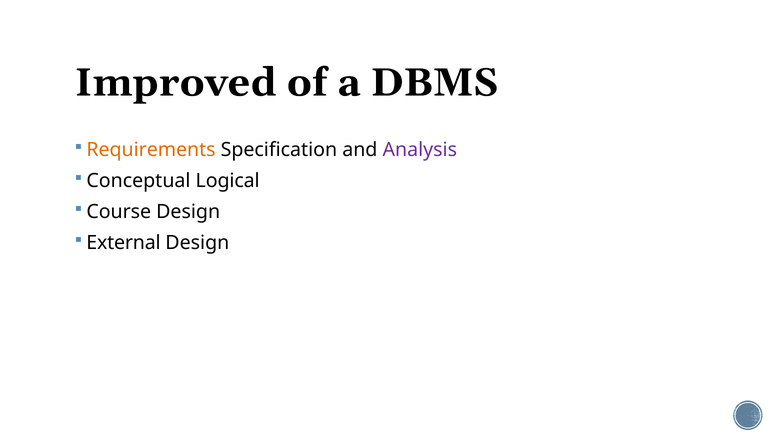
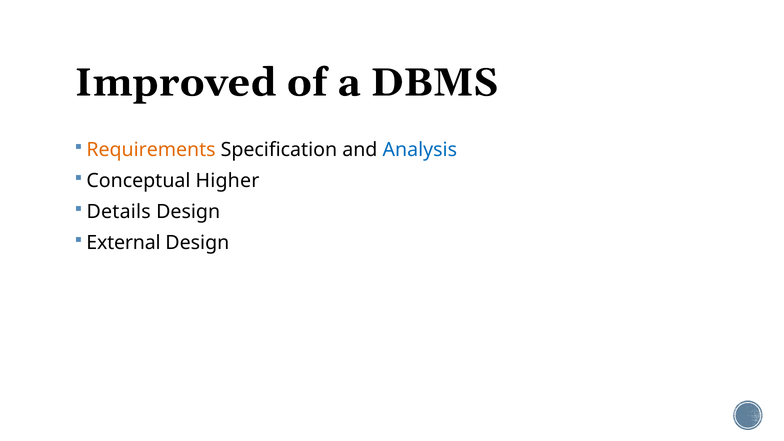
Analysis colour: purple -> blue (420, 150)
Logical: Logical -> Higher (227, 181)
Course: Course -> Details (119, 212)
